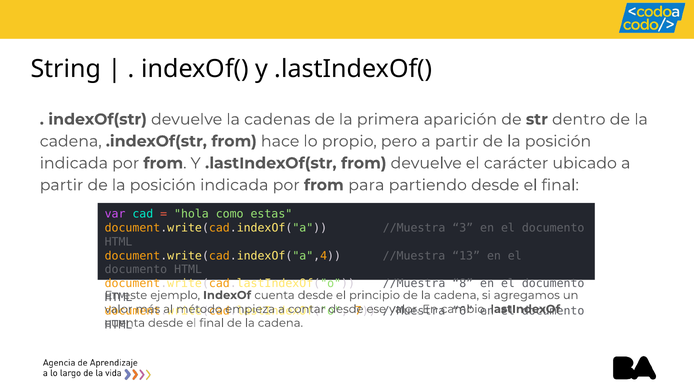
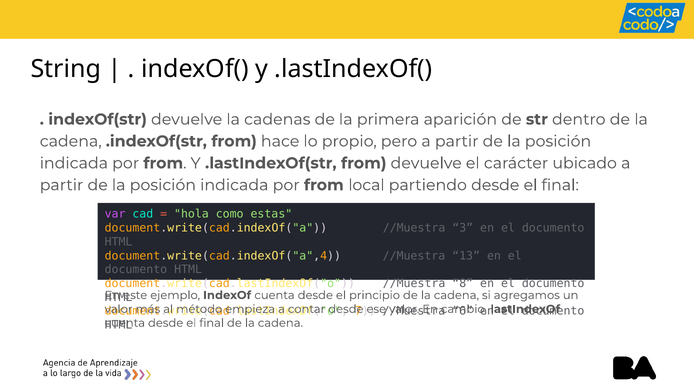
para: para -> local (366, 185)
